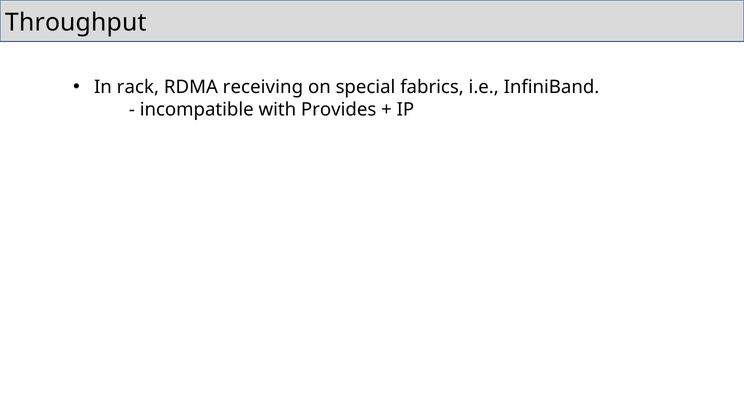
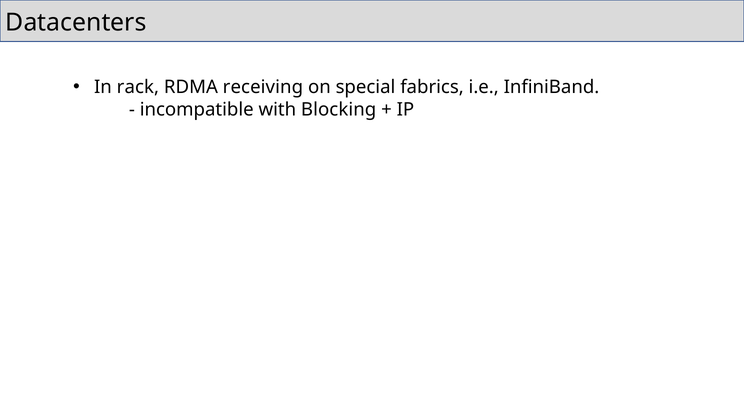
Throughput: Throughput -> Datacenters (76, 22)
Provides: Provides -> Blocking (339, 109)
